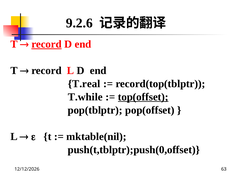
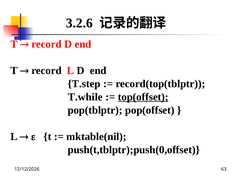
9.2.6: 9.2.6 -> 3.2.6 (79, 23)
record underline: present -> none (46, 44)
T.real: T.real -> T.step (84, 84)
